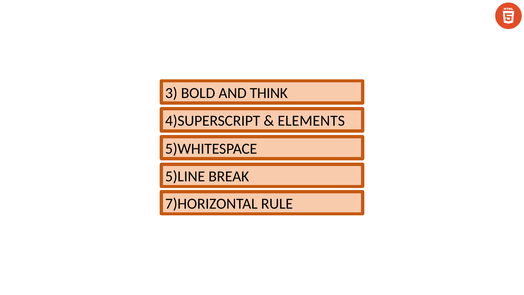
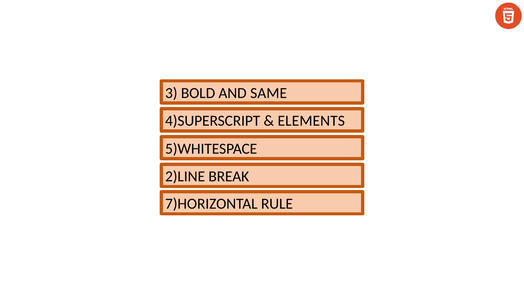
THINK: THINK -> SAME (269, 93)
5)LINE: 5)LINE -> 2)LINE (185, 176)
